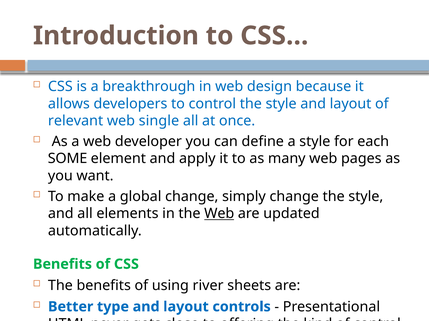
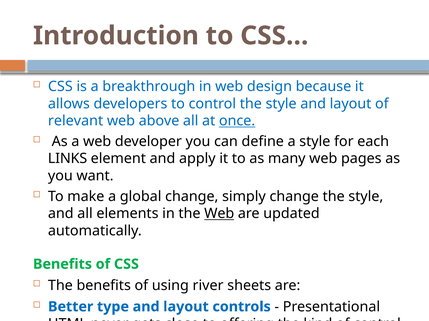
single: single -> above (159, 121)
once underline: none -> present (237, 121)
SOME: SOME -> LINKS (68, 159)
